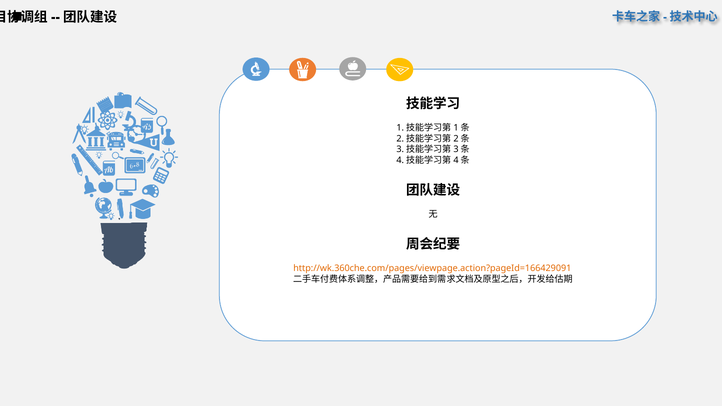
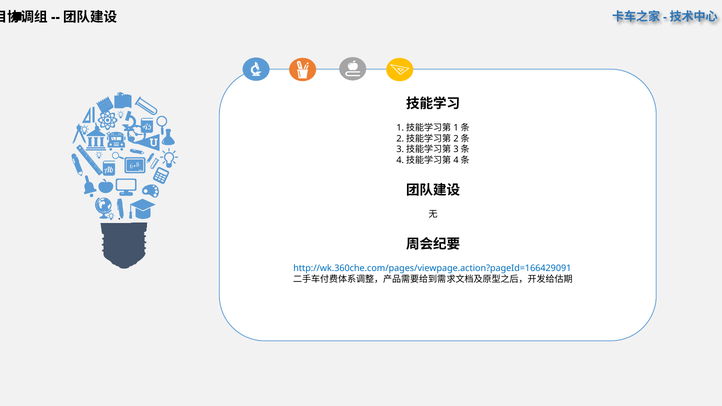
http://wk.360che.com/pages/viewpage.action?pageId=166429091 colour: orange -> blue (432, 269)
